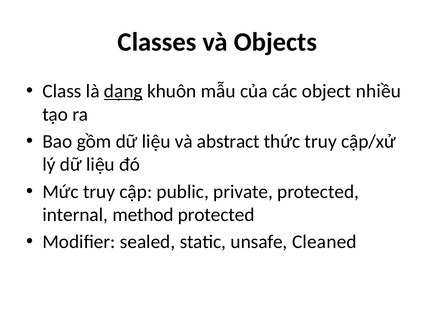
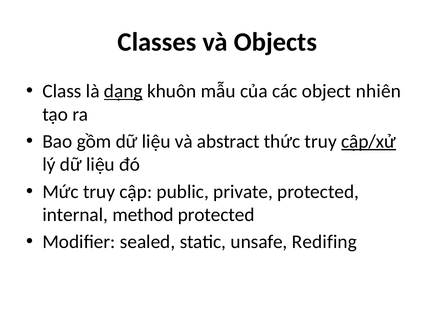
nhiều: nhiều -> nhiên (378, 91)
cập/xử underline: none -> present (369, 142)
Cleaned: Cleaned -> Redifing (324, 242)
